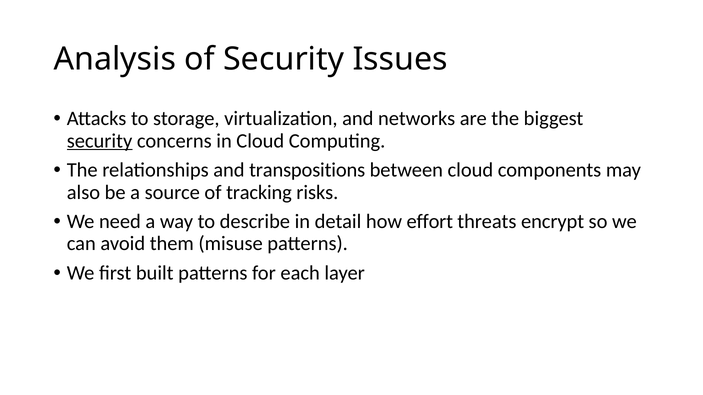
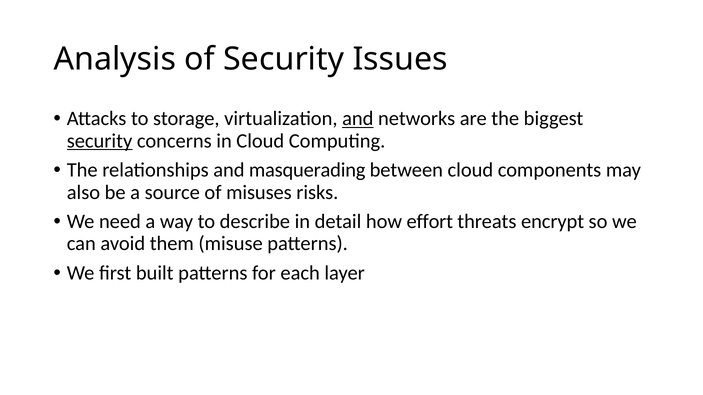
and underline: none -> present (358, 119)
transpositions: transpositions -> masquerading (307, 170)
tracking: tracking -> misuses (259, 192)
